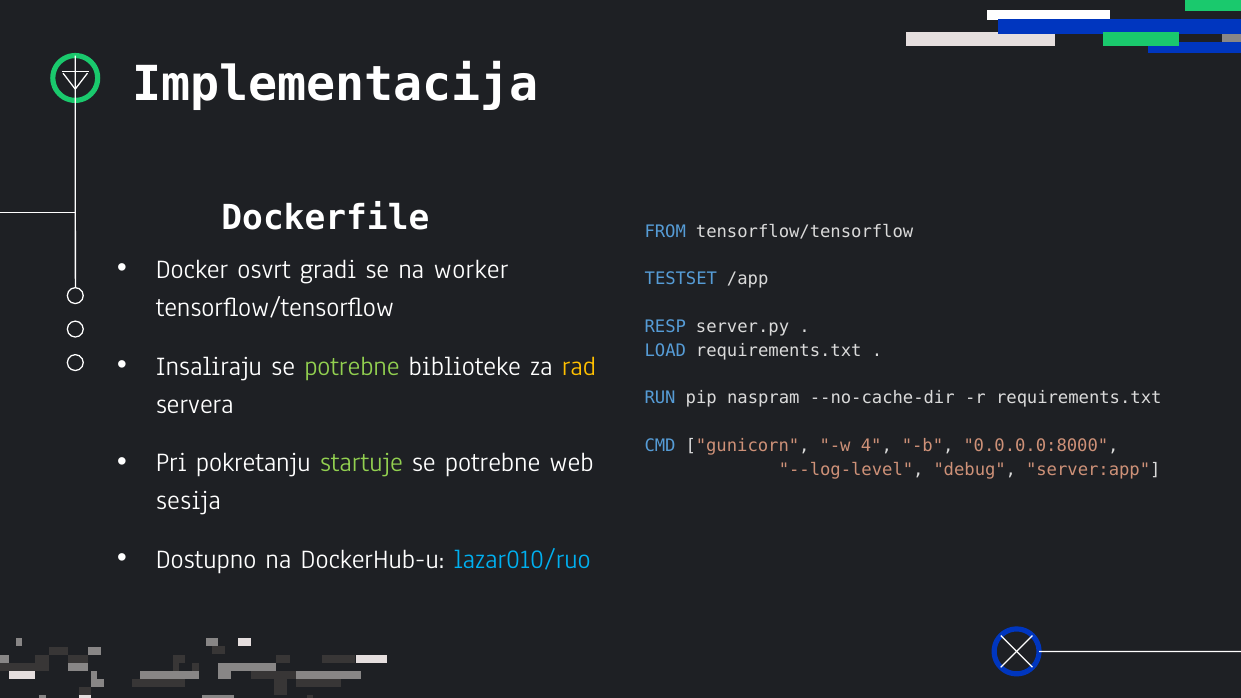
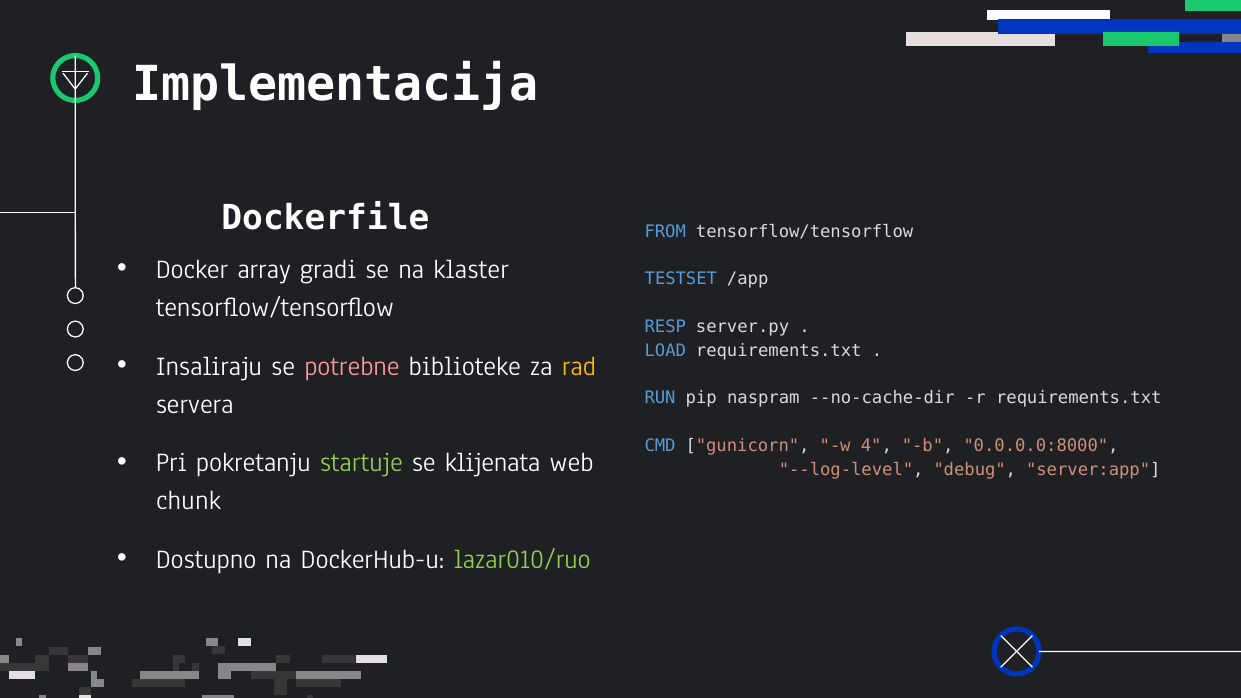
osvrt: osvrt -> array (264, 269)
worker: worker -> klaster (471, 269)
potrebne colour: light green -> pink (352, 366)
potrebne: potrebne -> klijenata (493, 463)
sesija: sesija -> chunk (188, 501)
lazar010/ruo colour: light blue -> light green (522, 560)
